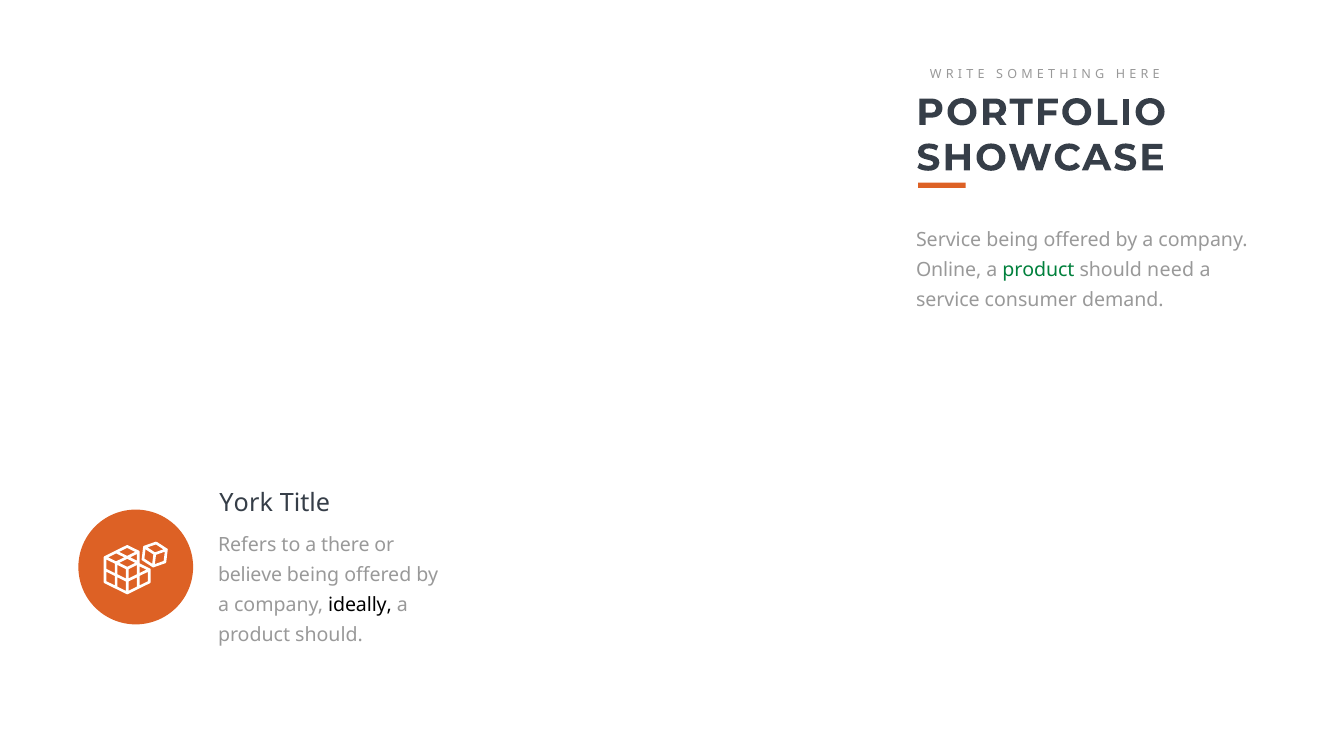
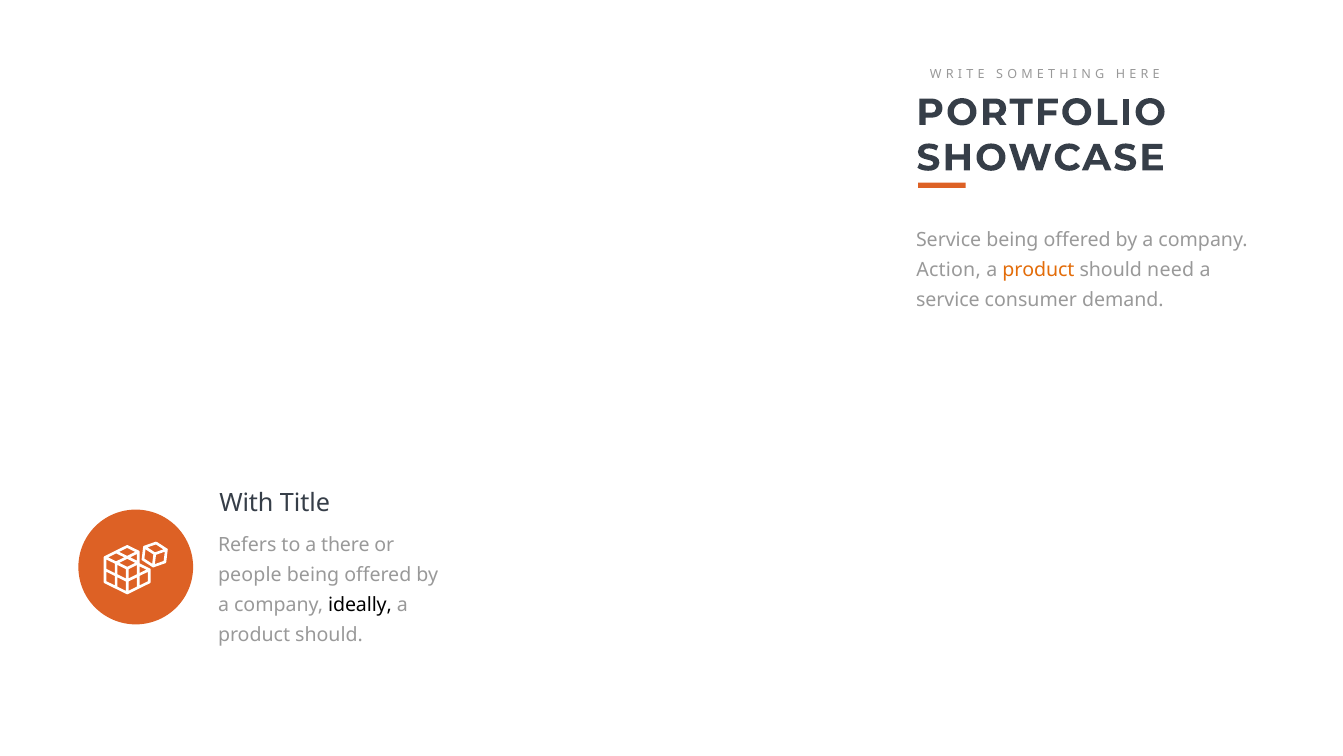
Online: Online -> Action (949, 270)
product colour: green -> orange (1038, 270)
York: York -> With (246, 503)
believe: believe -> people (250, 575)
